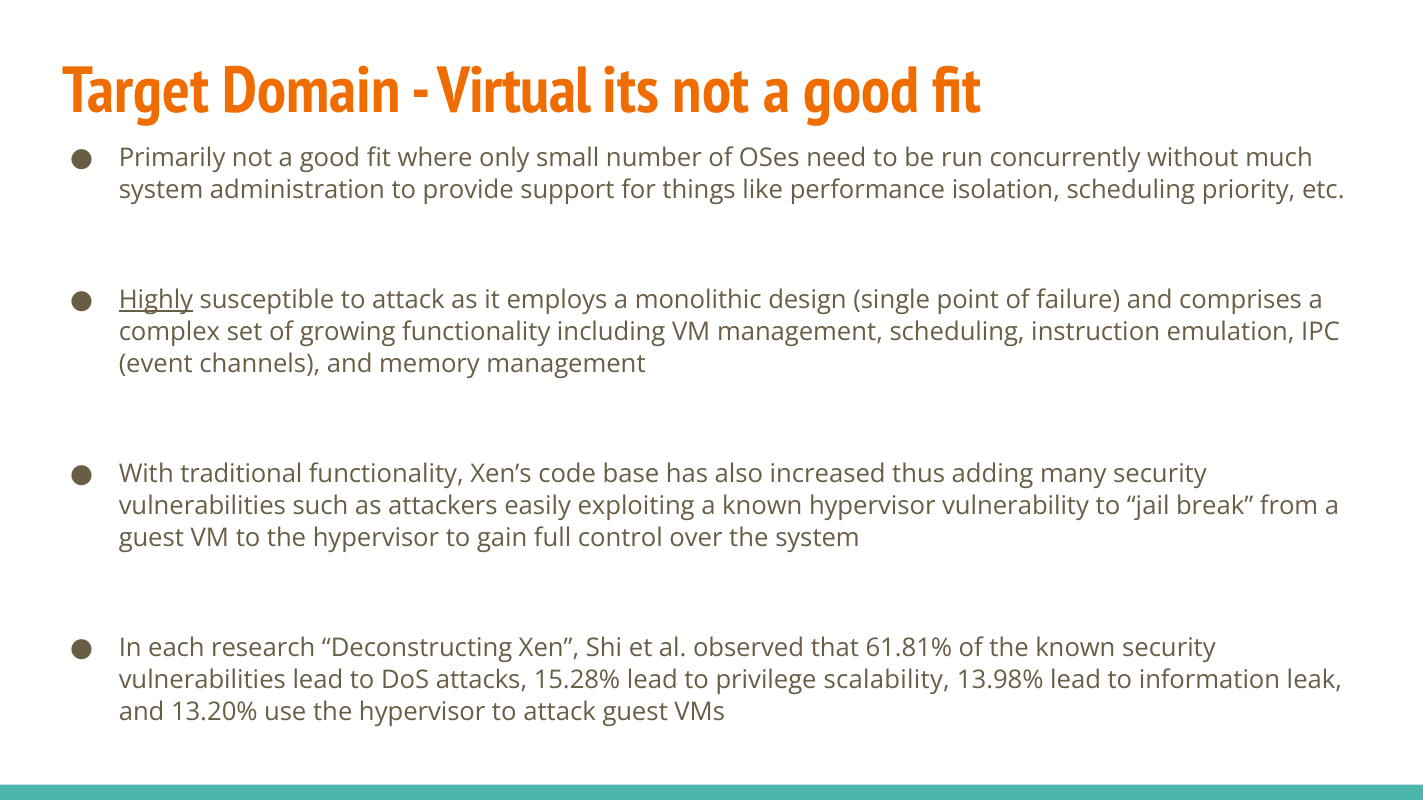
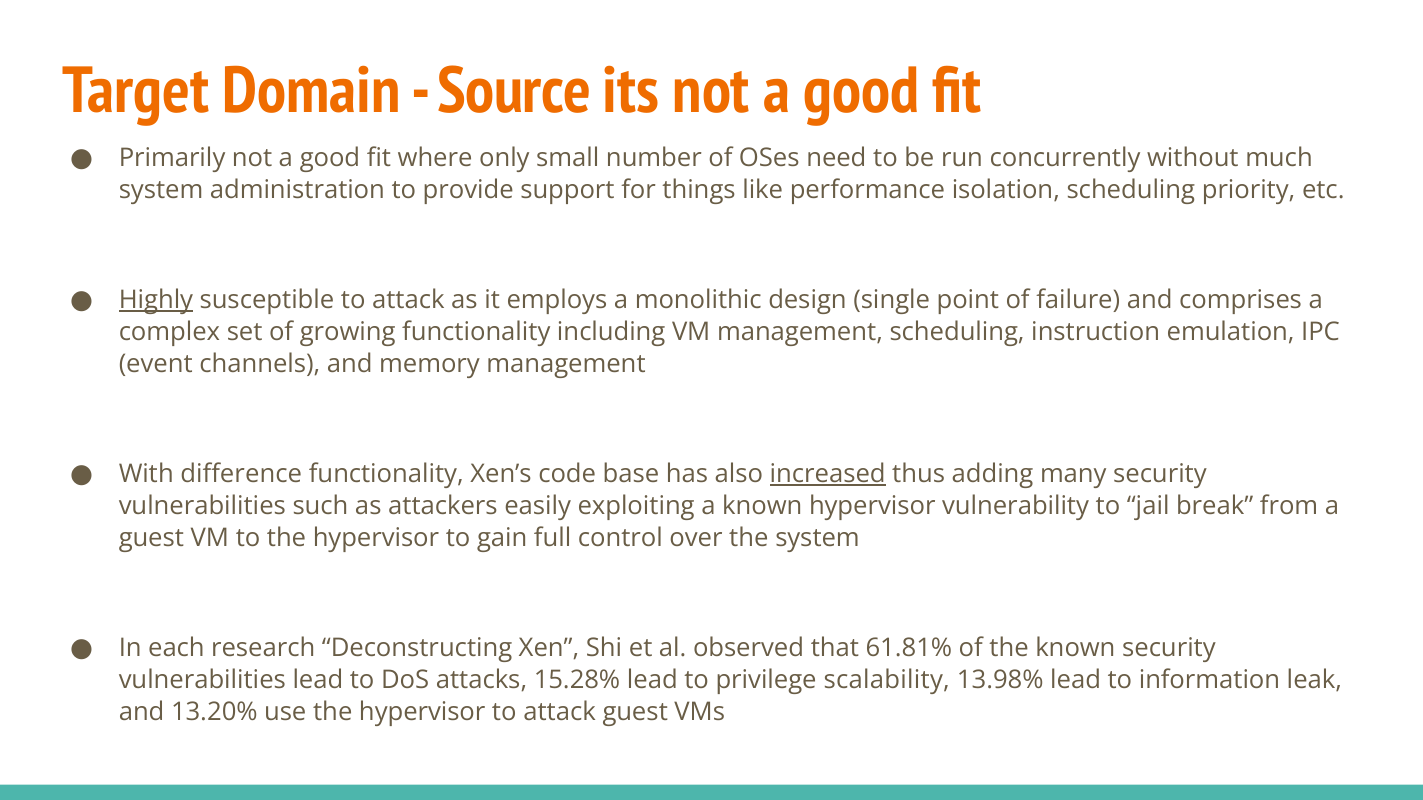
Virtual: Virtual -> Source (515, 91)
traditional: traditional -> difference (241, 474)
increased underline: none -> present (828, 474)
